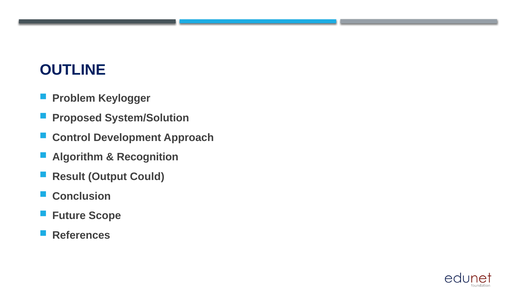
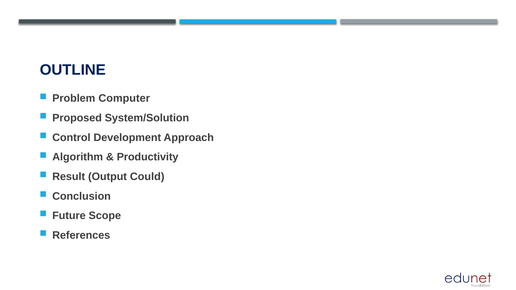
Keylogger: Keylogger -> Computer (124, 99)
Recognition: Recognition -> Productivity (148, 157)
